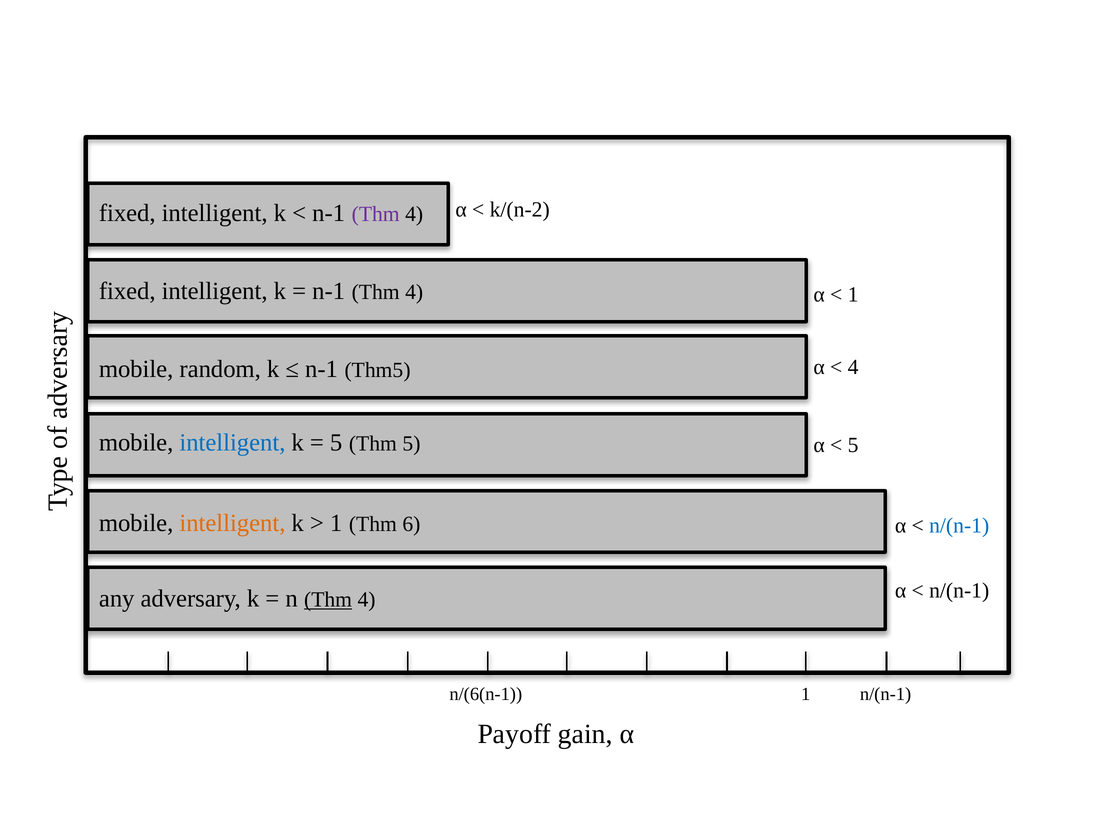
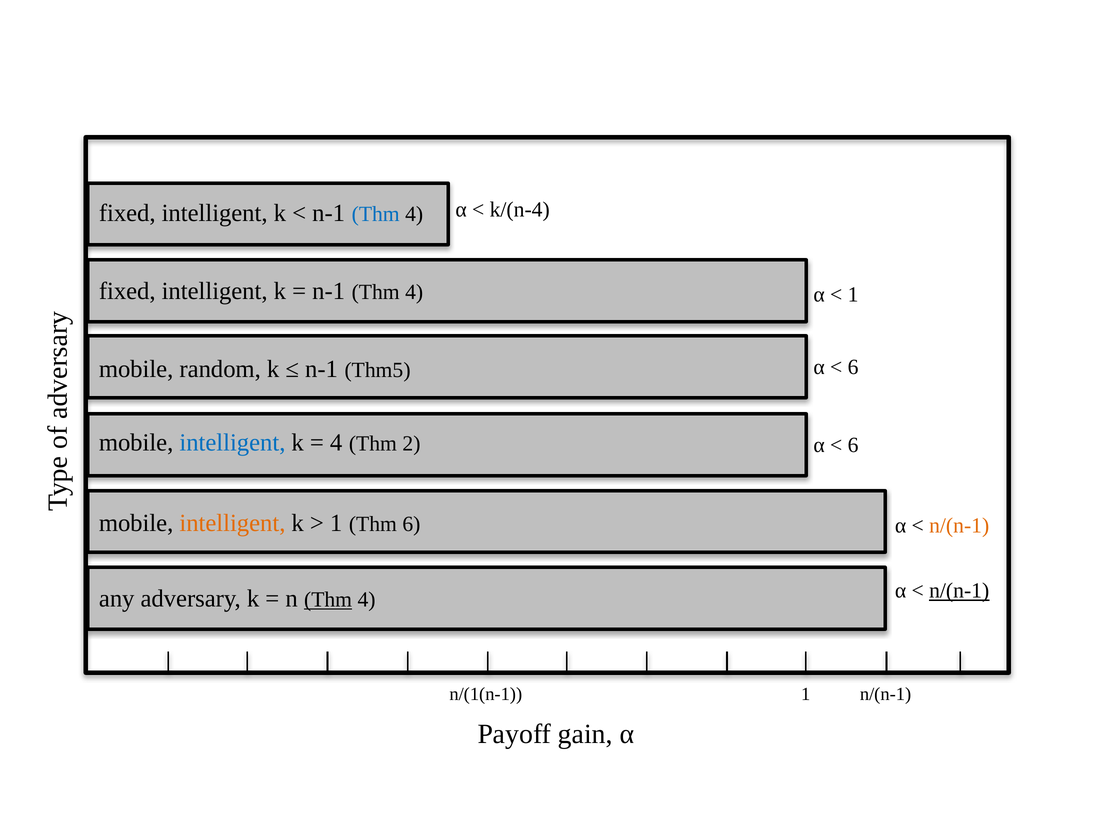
k/(n-2: k/(n-2 -> k/(n-4 (520, 210)
Thm colour: purple -> blue (376, 214)
4: 4 -> 6 (853, 367)
5: 5 -> 4 (336, 443)
Thm 5: 5 -> 2 (411, 444)
5: 5 -> 6 (853, 445)
n/(n-1 colour: blue -> orange (959, 526)
n/(n-1 underline: none -> present (959, 591)
n/(6(n-1: n/(6(n-1 -> n/(1(n-1 (486, 694)
